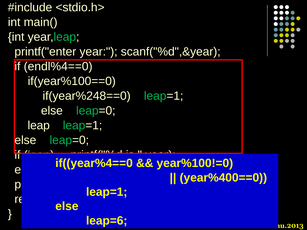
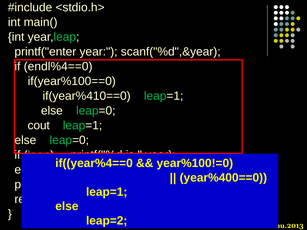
if(year%248==0: if(year%248==0 -> if(year%410==0 (87, 96)
leap: leap -> cout (39, 126)
leap=6: leap=6 -> leap=2 (107, 221)
